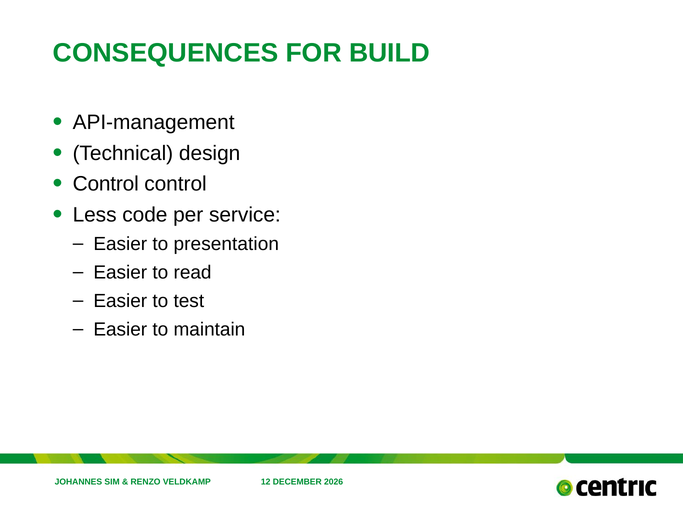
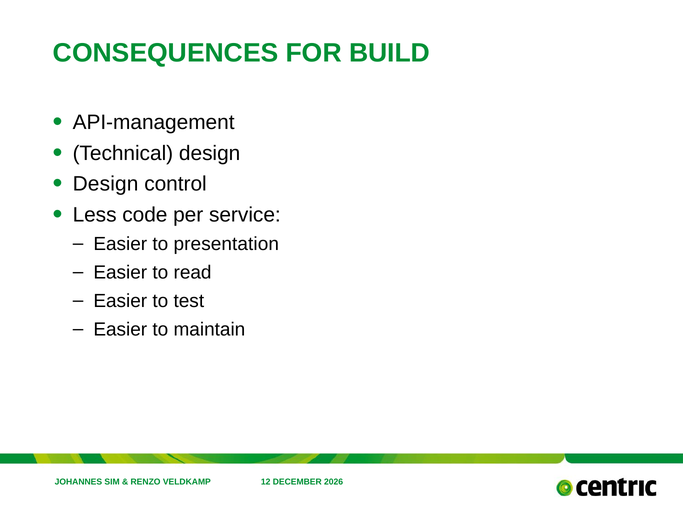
Control: Control -> Design (106, 184)
